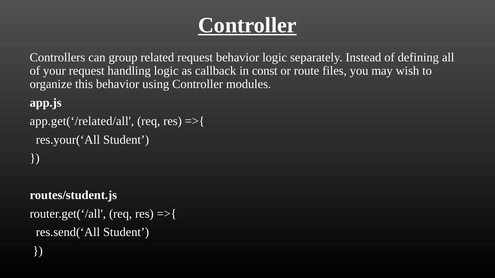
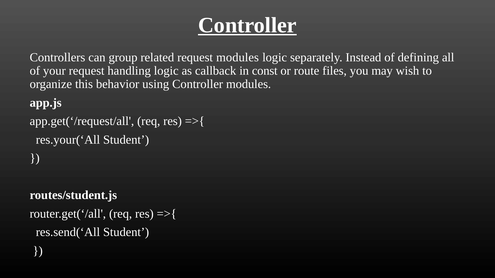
request behavior: behavior -> modules (238, 58)
app.get(‘/related/all: app.get(‘/related/all -> app.get(‘/request/all (82, 121)
